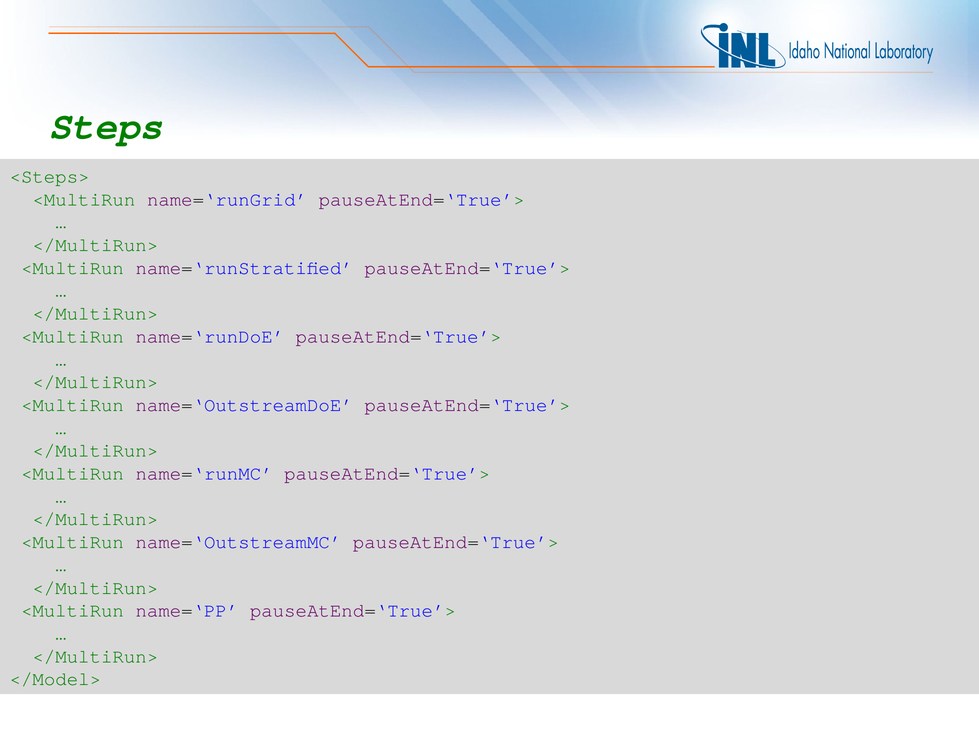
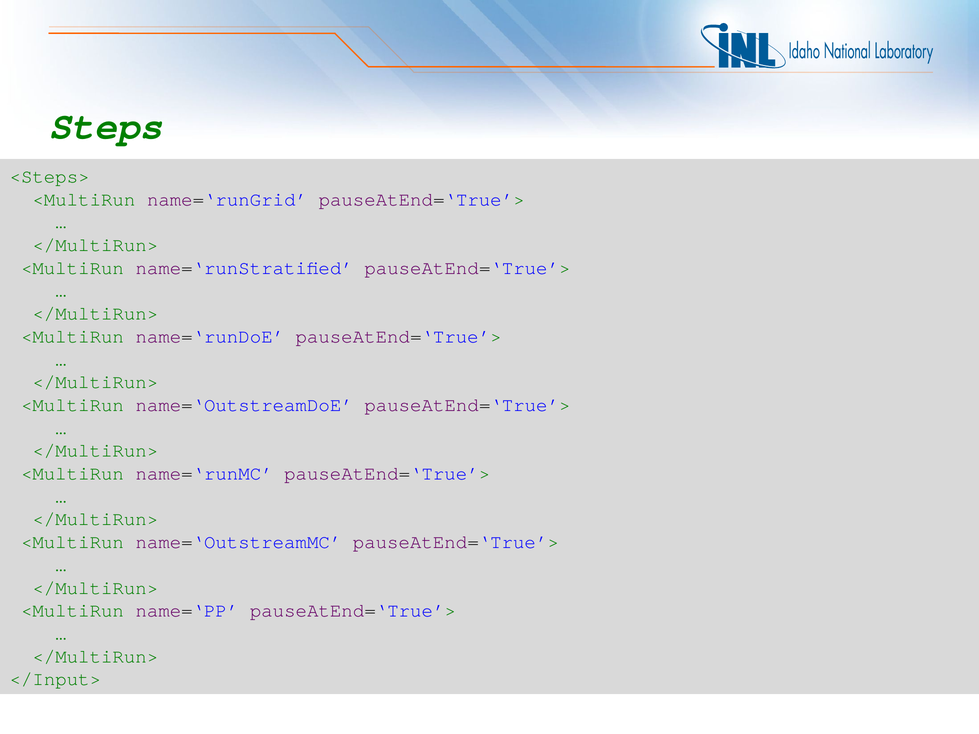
</Model>: </Model> -> </Input> (55, 679)
